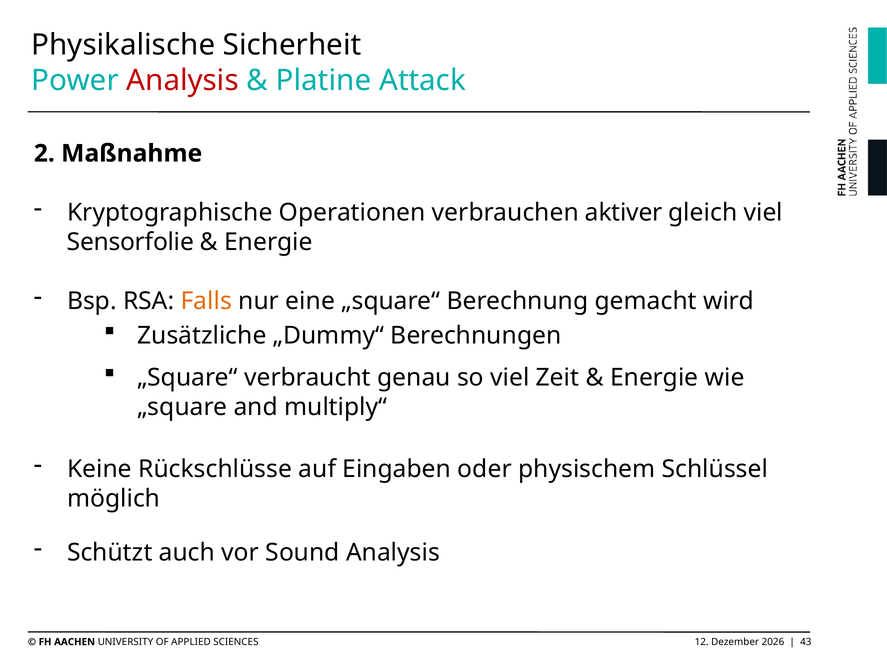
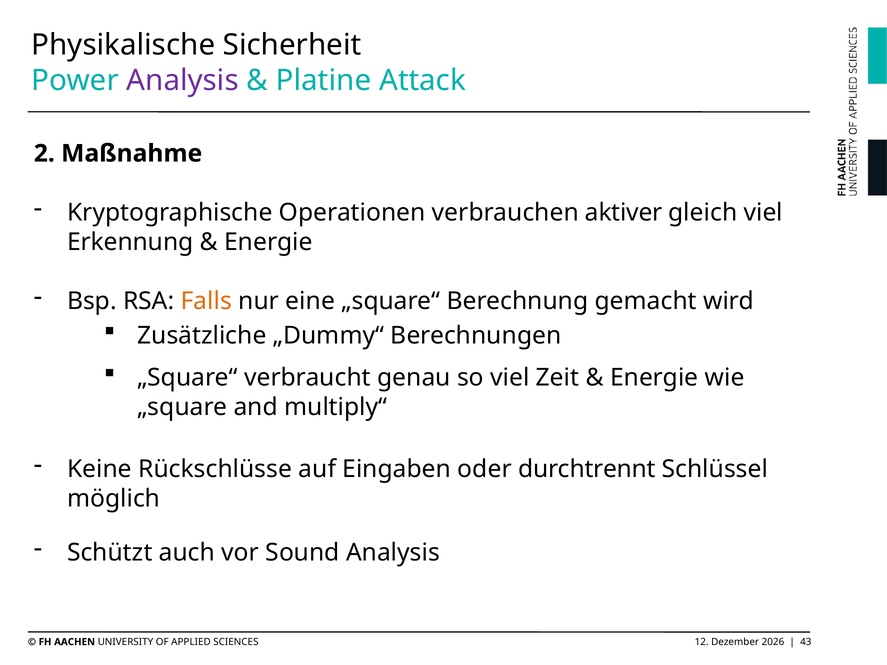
Analysis colour: red -> purple (183, 81)
Sensorfolie: Sensorfolie -> Erkennung (130, 242)
physischem: physischem -> durchtrennt (587, 469)
